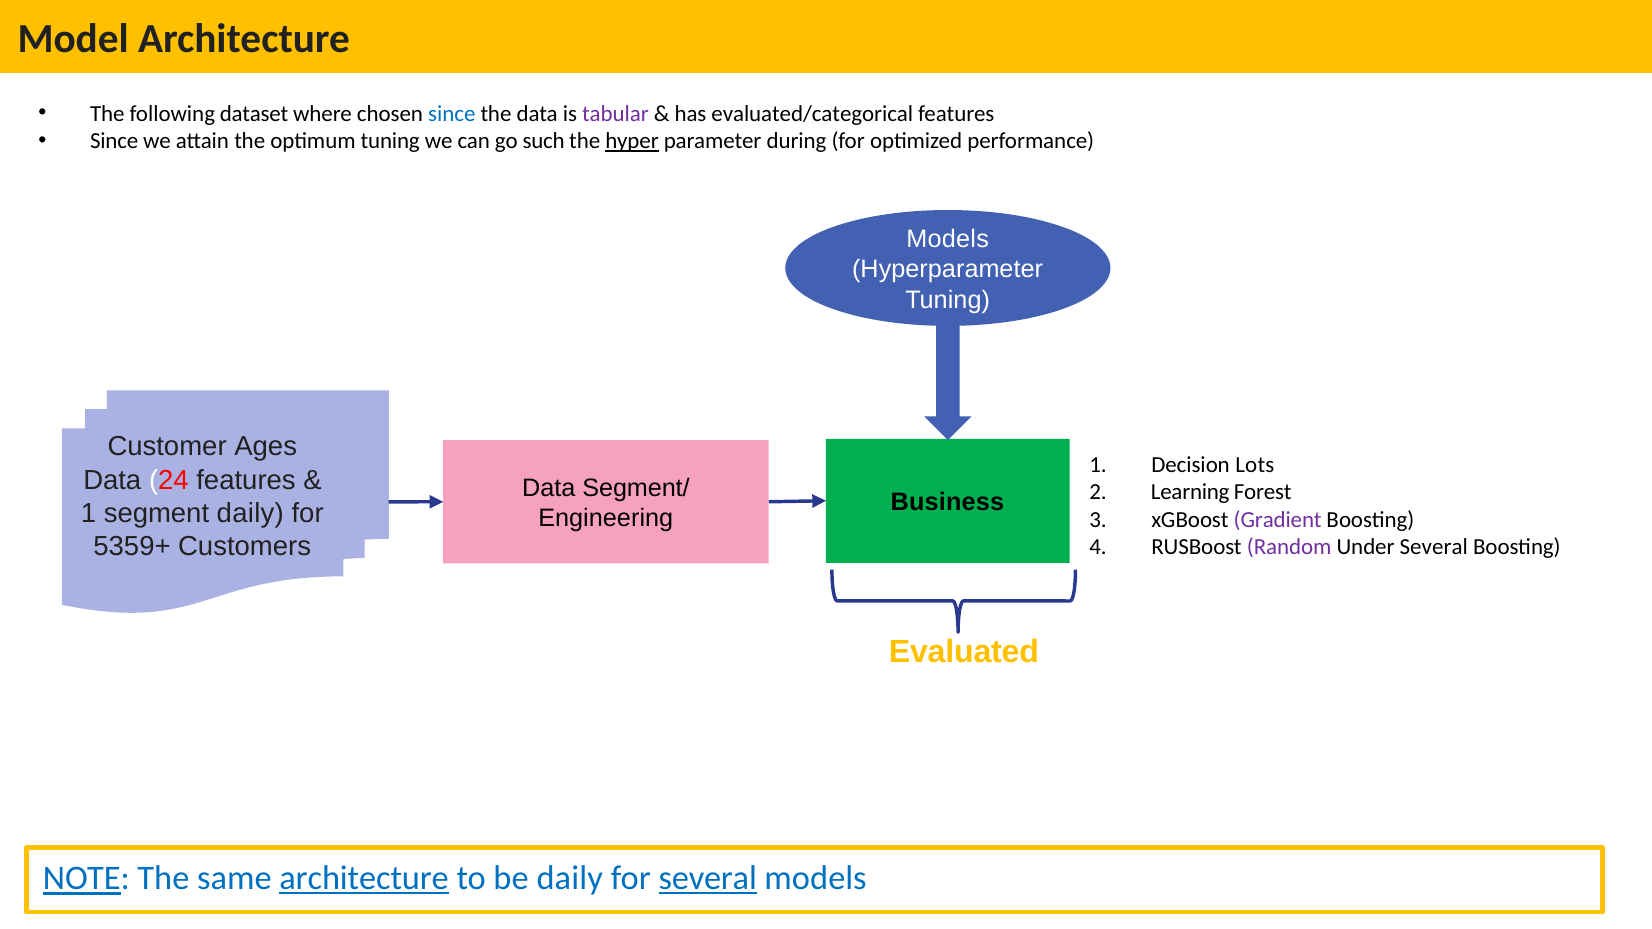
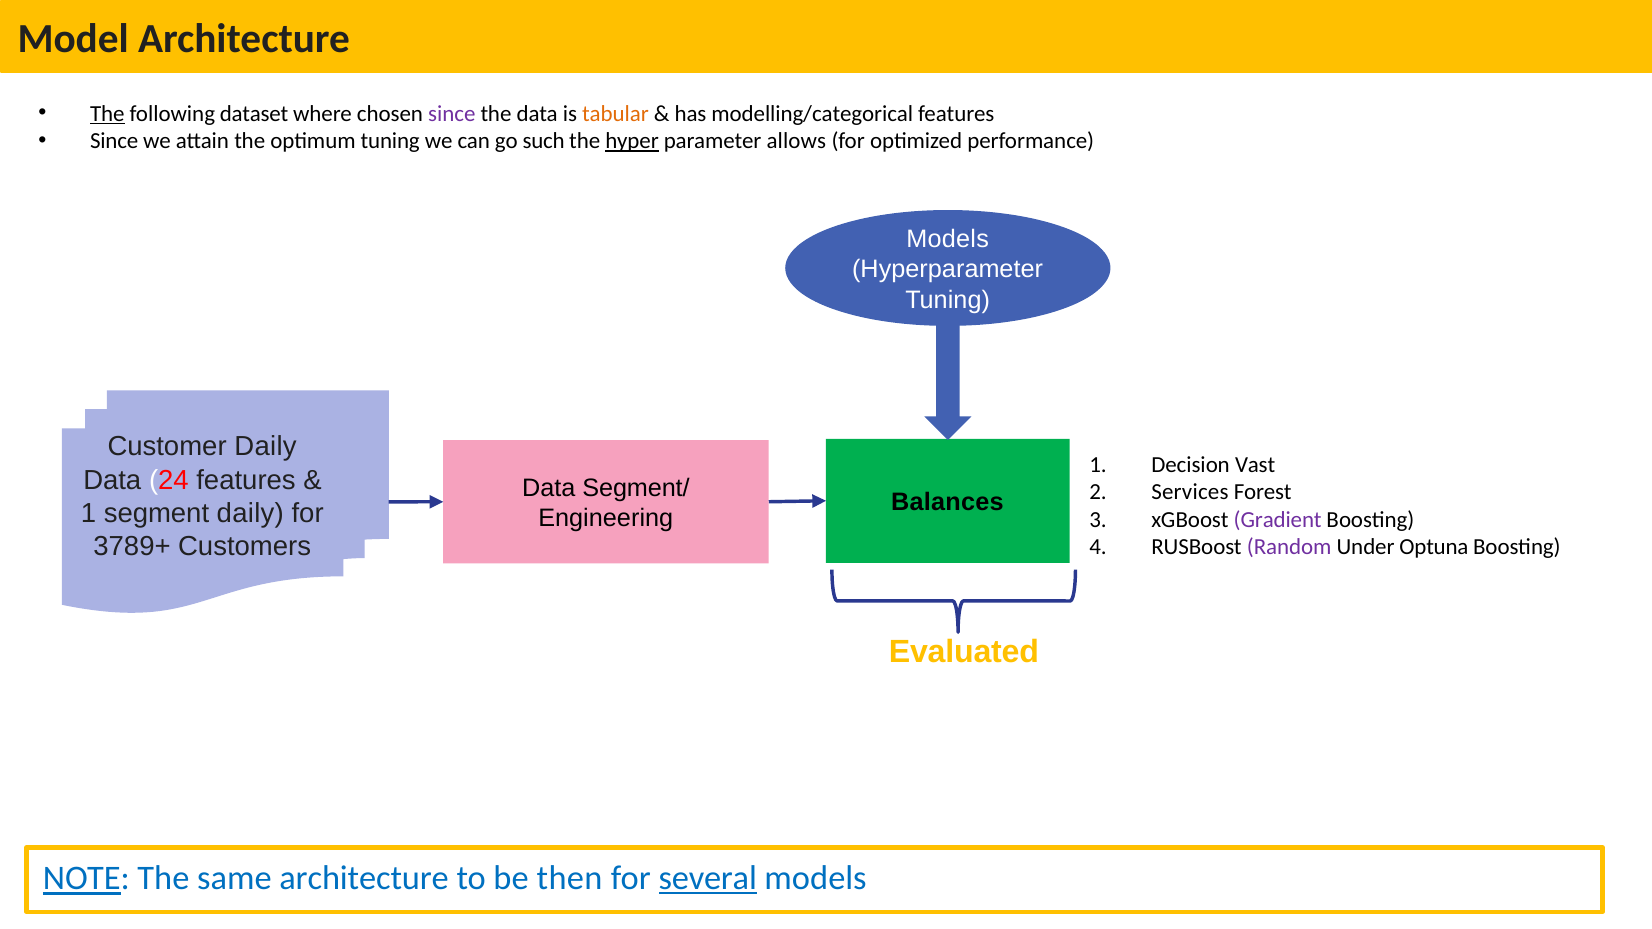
The underline: none -> present (107, 114)
since colour: blue -> purple (452, 114)
tabular colour: purple -> orange (615, 114)
evaluated/categorical: evaluated/categorical -> modelling/categorical (812, 114)
during: during -> allows (796, 141)
Customer Ages: Ages -> Daily (266, 447)
Lots: Lots -> Vast (1255, 465)
Learning: Learning -> Services (1190, 492)
Business: Business -> Balances (947, 503)
5359+: 5359+ -> 3789+ (132, 546)
Under Several: Several -> Optuna (1434, 547)
architecture underline: present -> none (364, 879)
be daily: daily -> then (570, 879)
